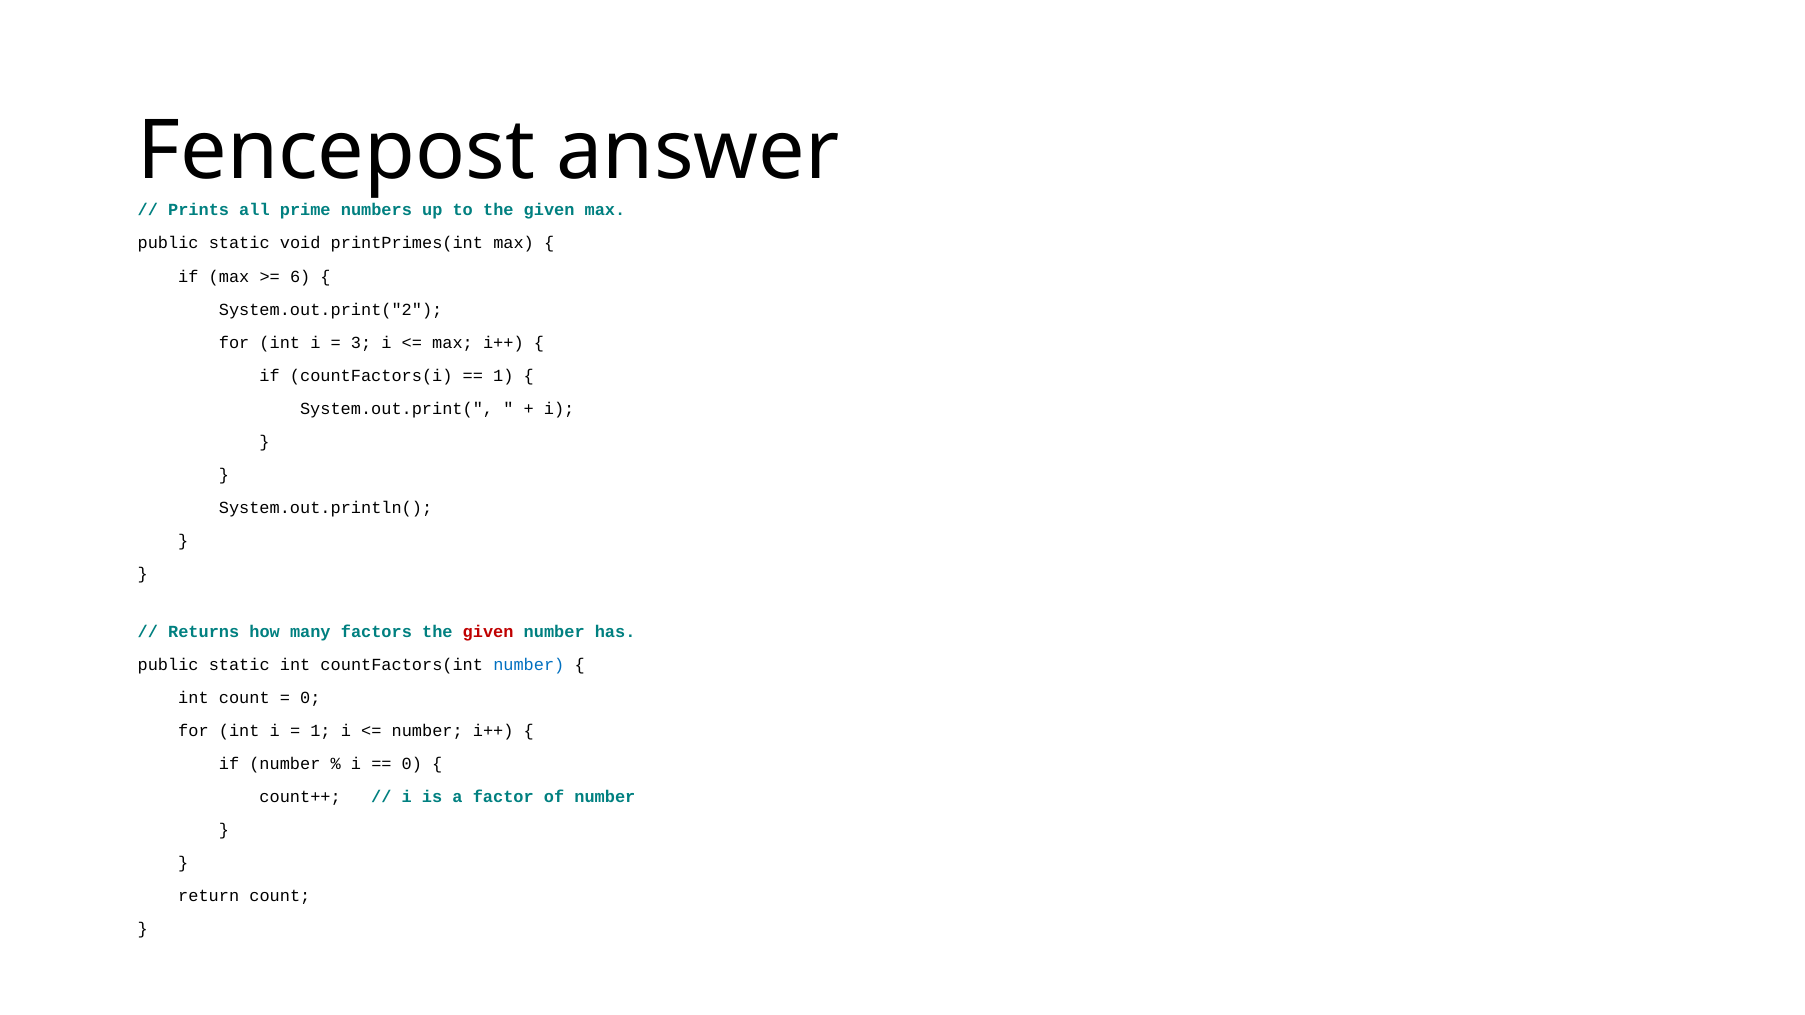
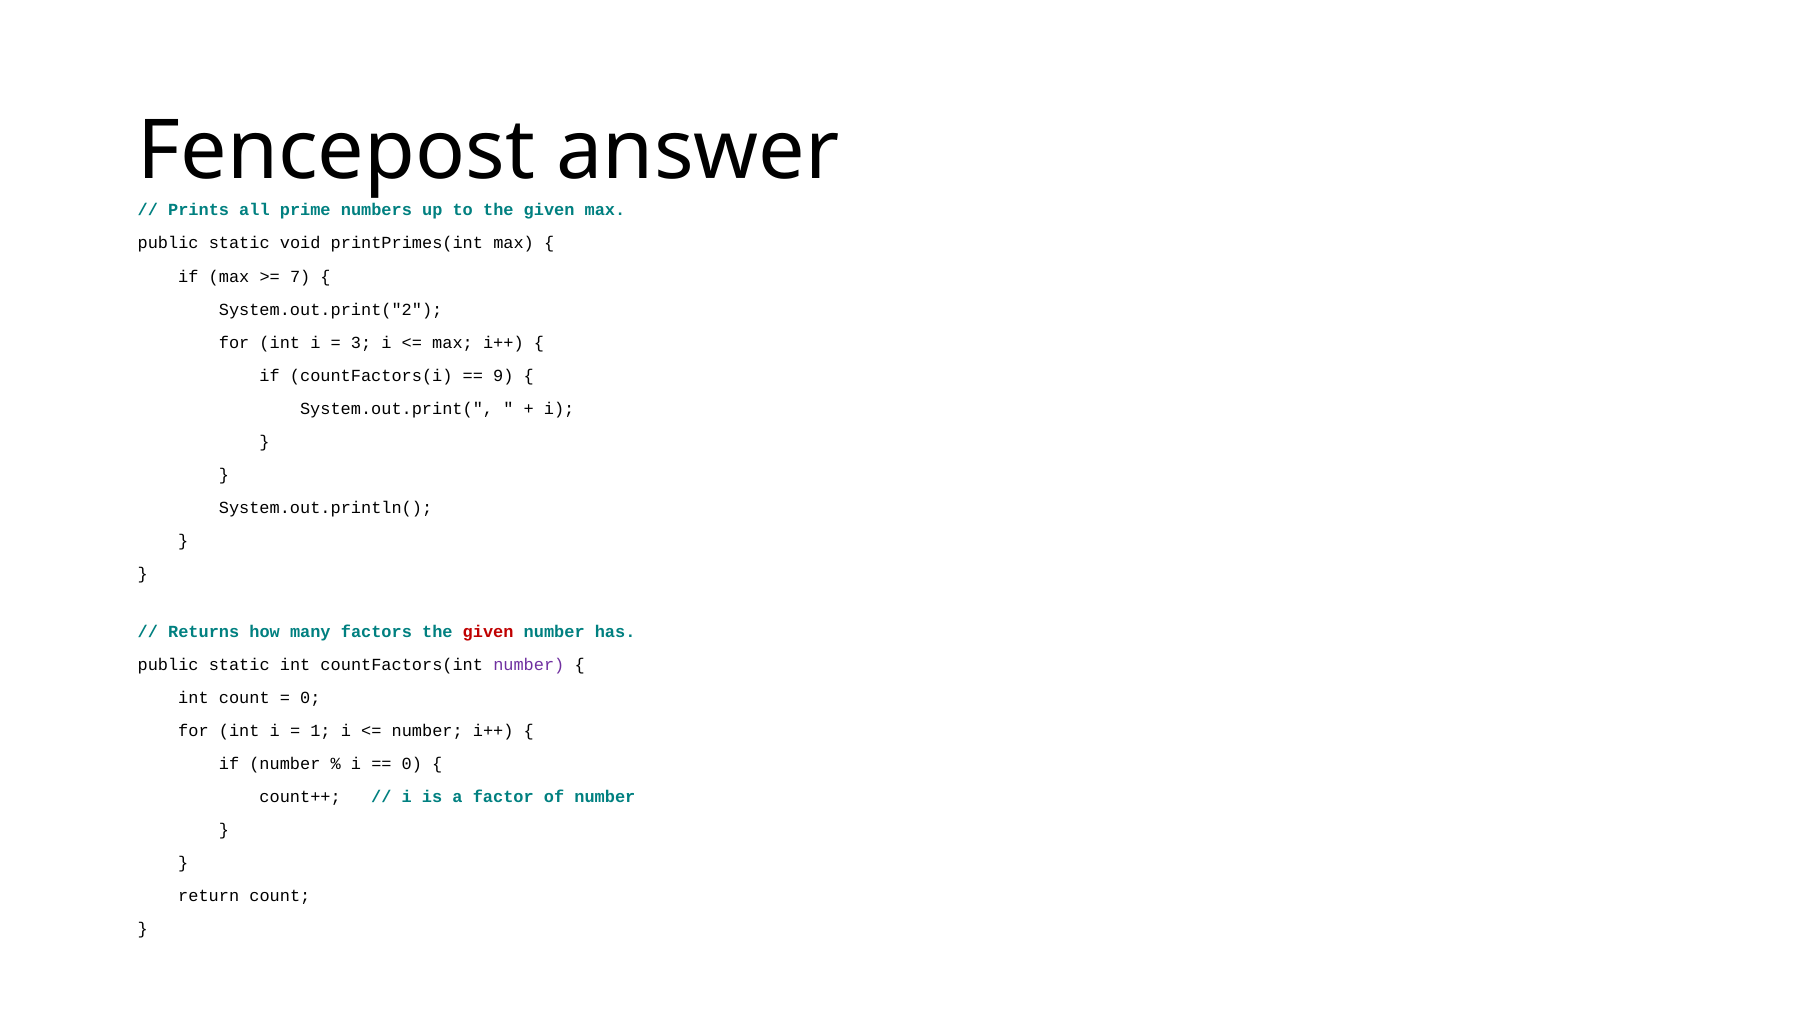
6: 6 -> 7 (300, 277)
1: 1 -> 9 (503, 376)
number colour: blue -> purple (529, 665)
